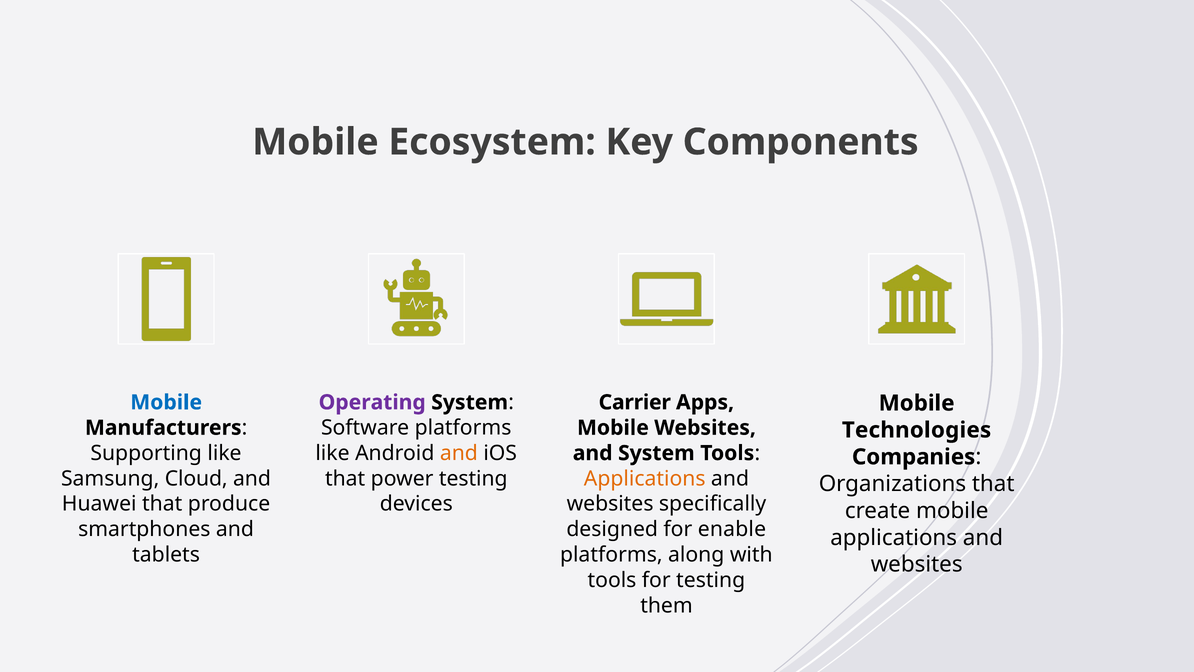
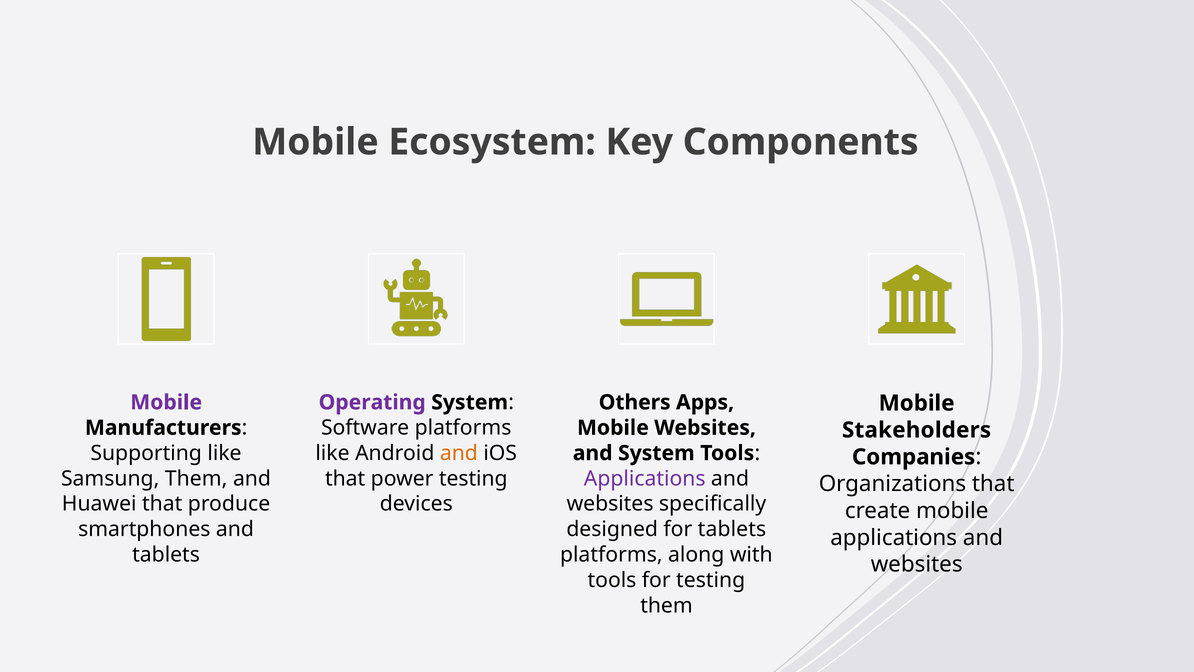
Mobile colour: blue -> purple (166, 402)
Carrier: Carrier -> Others (635, 402)
Technologies: Technologies -> Stakeholders (917, 430)
Samsung Cloud: Cloud -> Them (196, 478)
Applications colour: orange -> purple (645, 478)
for enable: enable -> tablets (732, 529)
